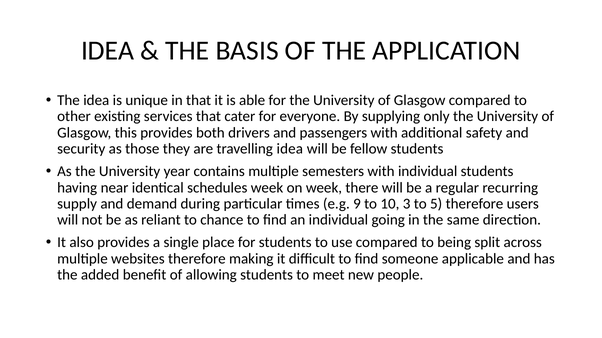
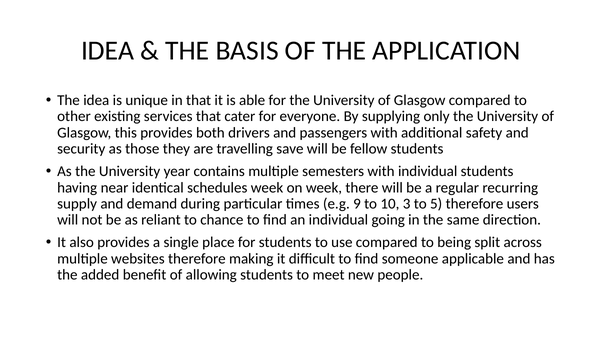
travelling idea: idea -> save (290, 149)
